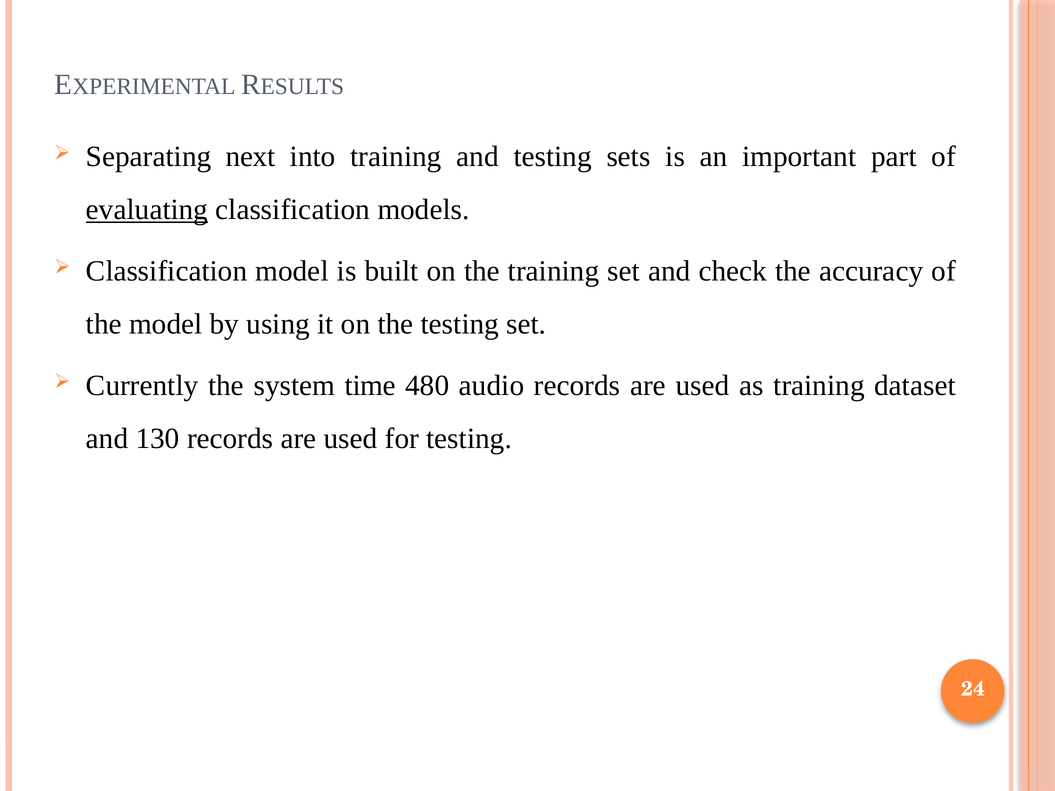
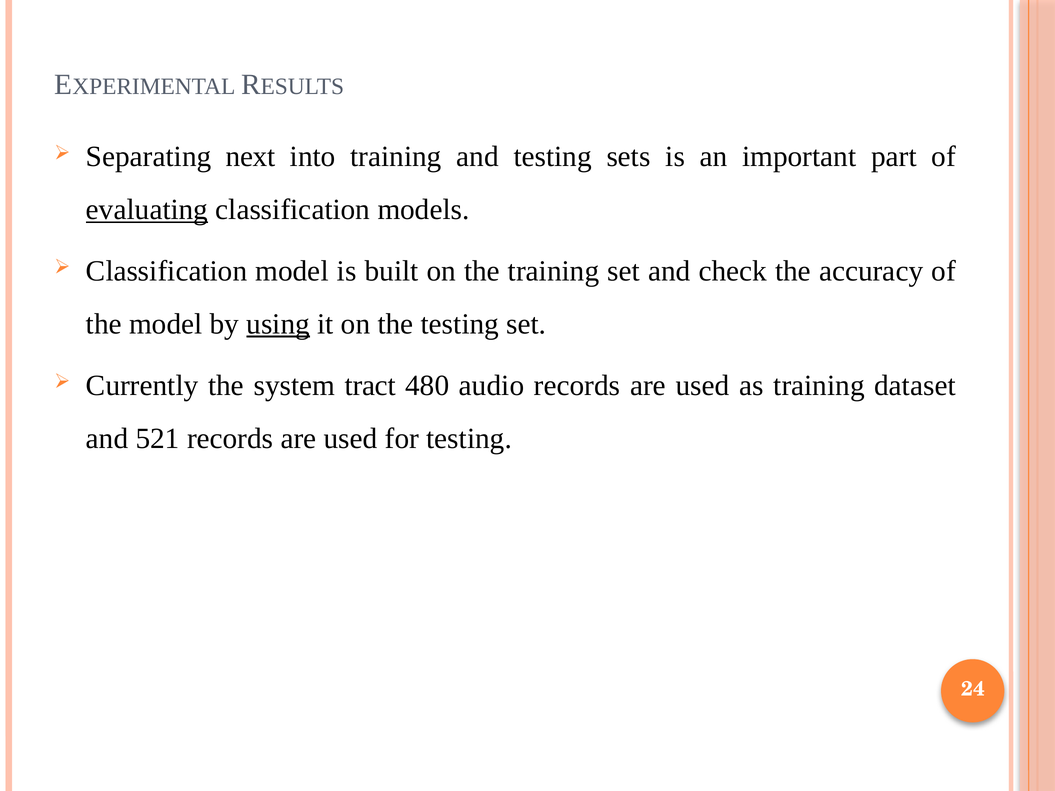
using underline: none -> present (278, 324)
time: time -> tract (370, 386)
130: 130 -> 521 (158, 439)
